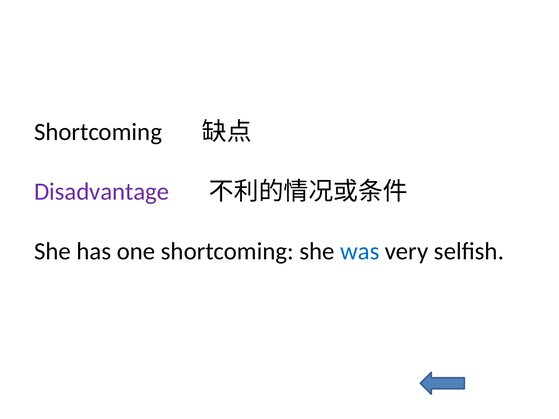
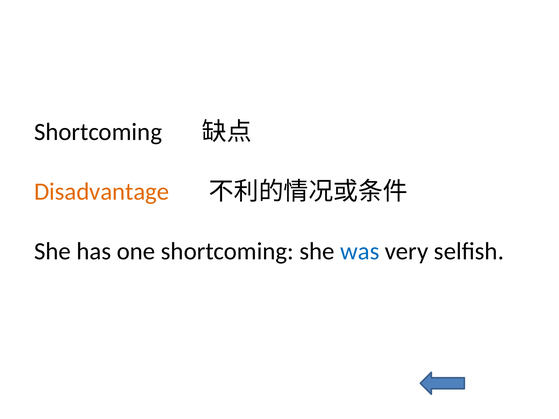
Disadvantage colour: purple -> orange (102, 192)
